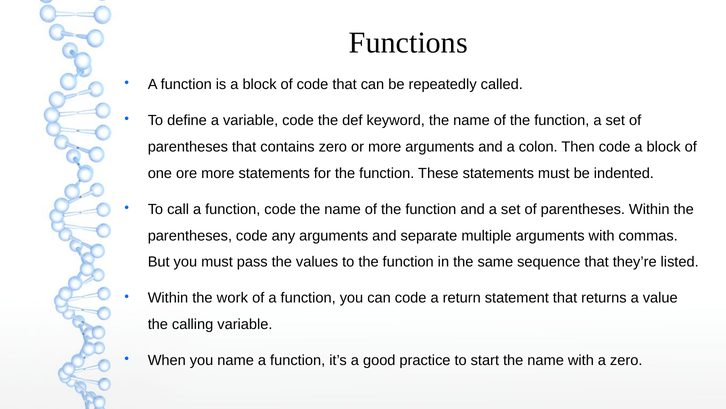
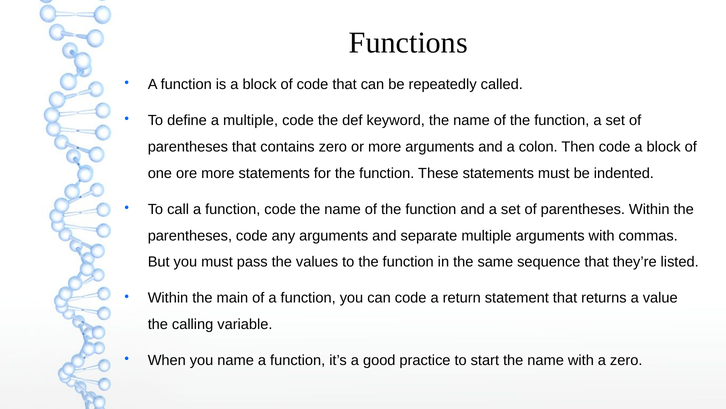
a variable: variable -> multiple (251, 120)
work: work -> main (232, 298)
